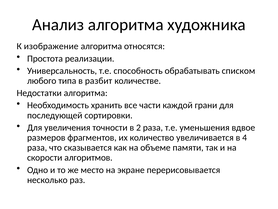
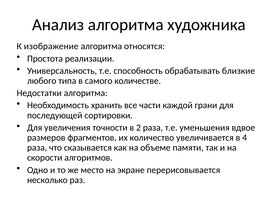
списком: списком -> близкие (238, 71)
разбит: разбит -> самого (99, 81)
